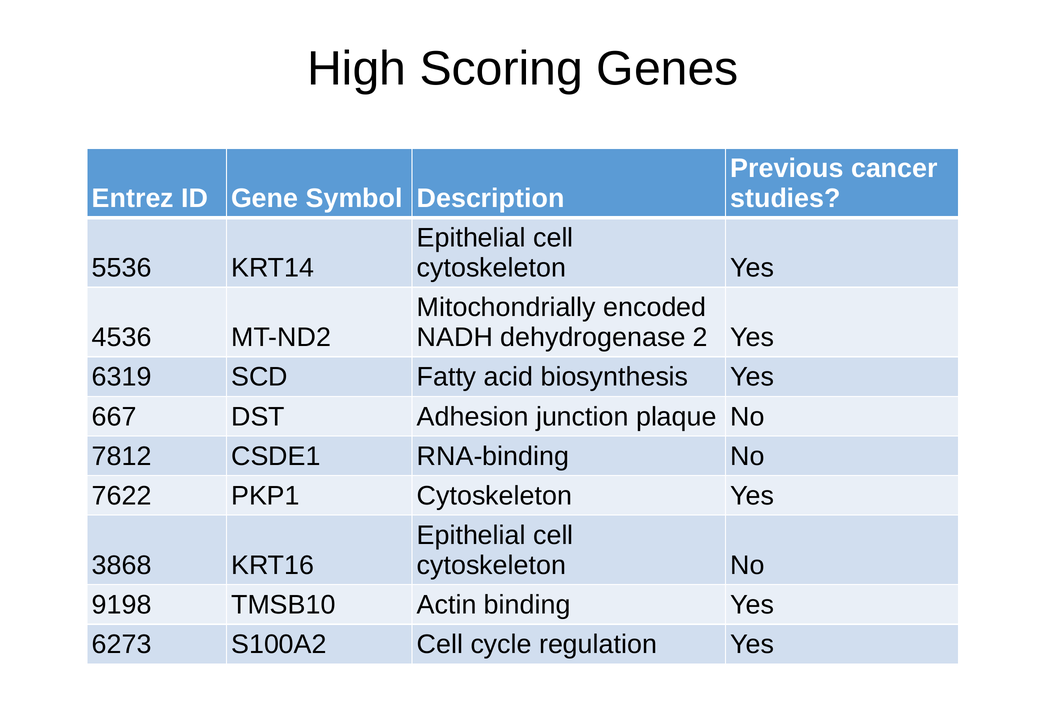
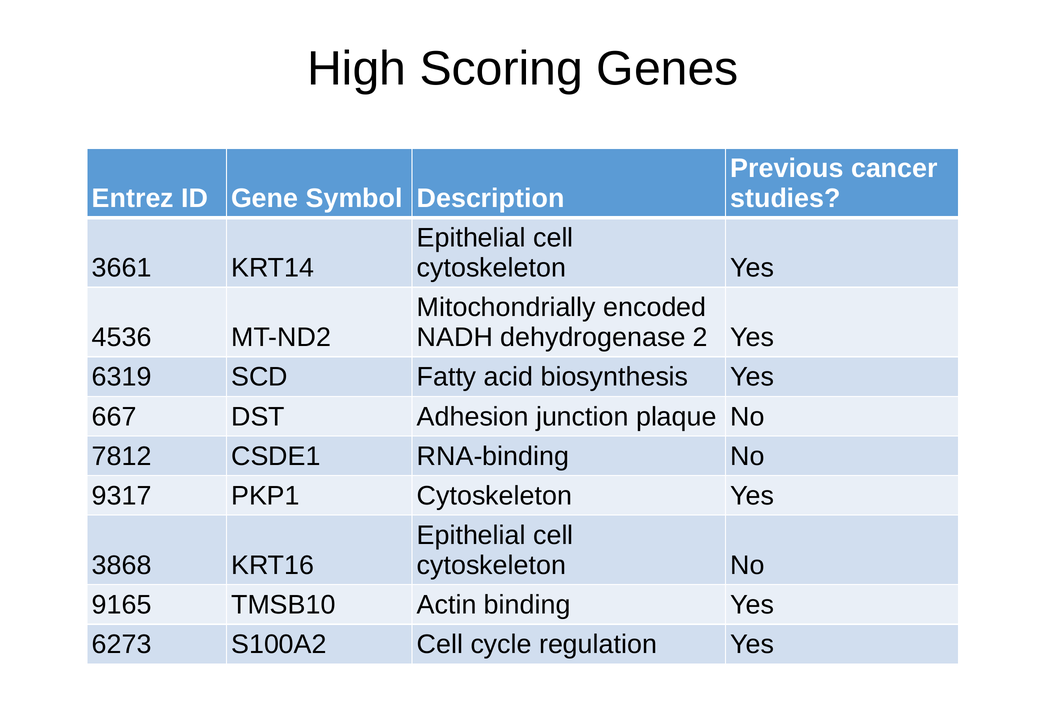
5536: 5536 -> 3661 (122, 268)
7622: 7622 -> 9317 (122, 496)
9198: 9198 -> 9165 (122, 605)
